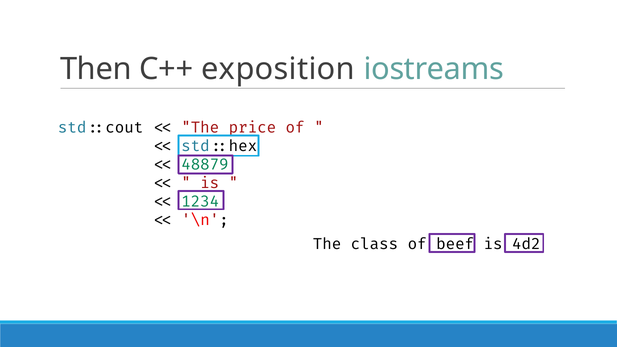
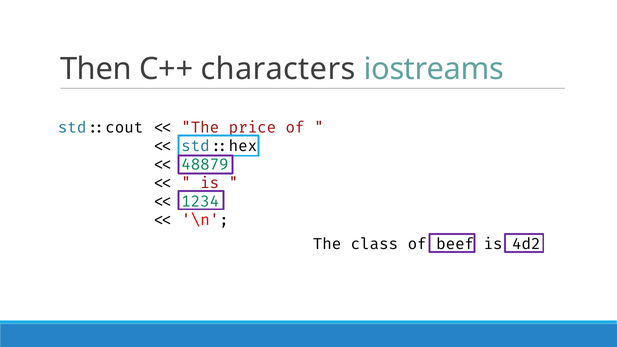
exposition: exposition -> characters (278, 69)
